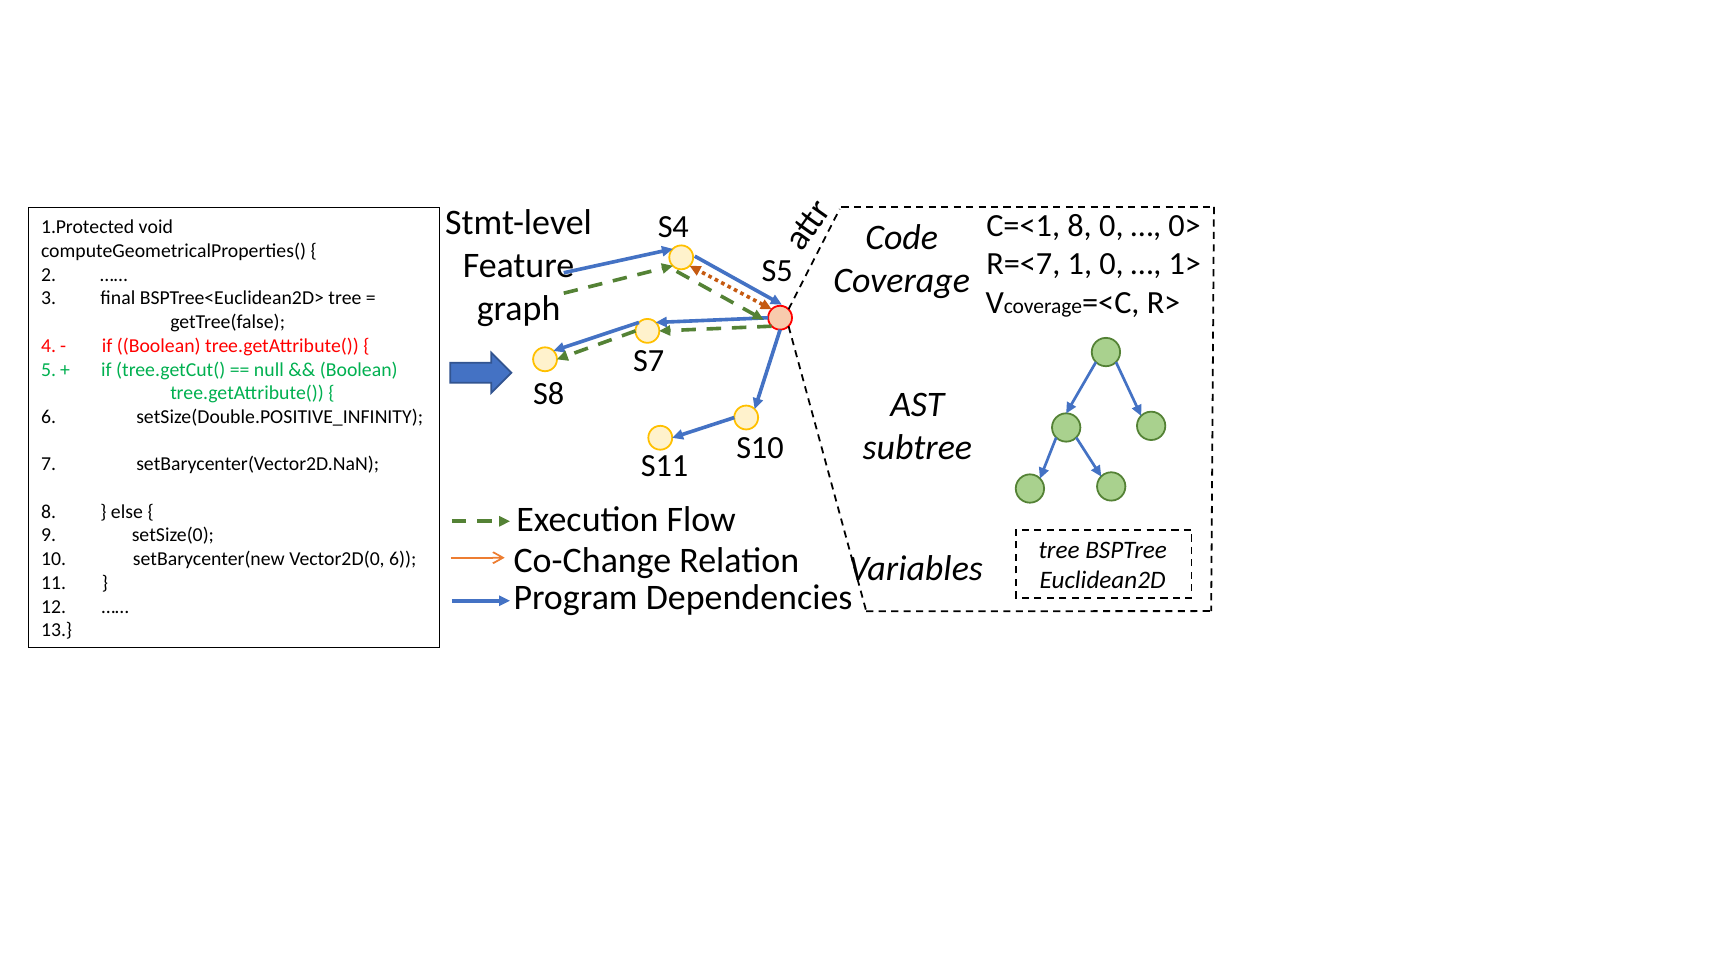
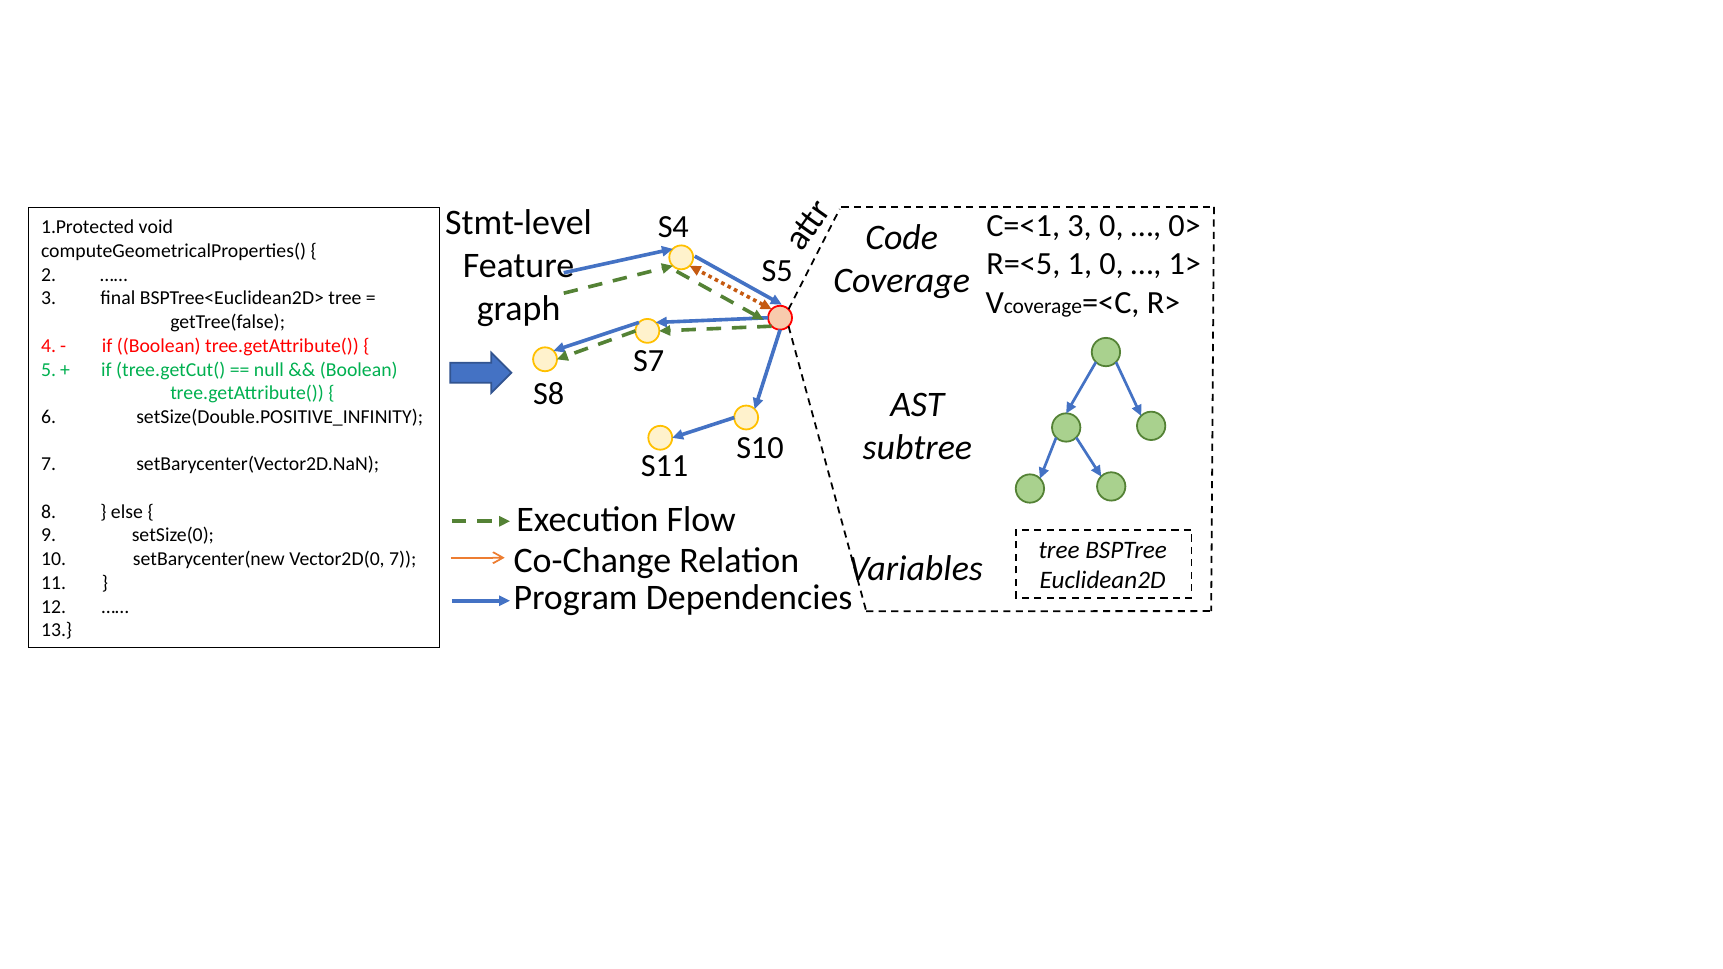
C=<1 8: 8 -> 3 (1080, 225)
R=<7: R=<7 -> R=<5 (1023, 264)
Vector2D(0 6: 6 -> 7 (403, 559)
